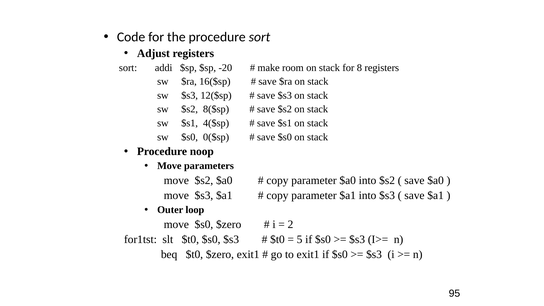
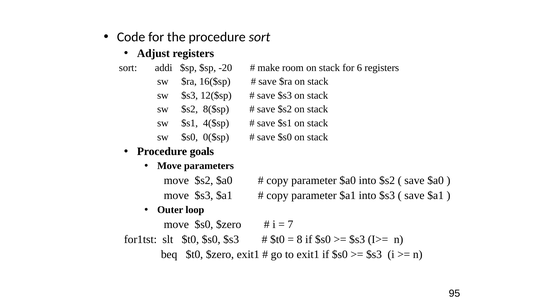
8: 8 -> 6 (359, 68)
noop: noop -> goals (202, 151)
2: 2 -> 7 (290, 224)
5: 5 -> 8 (300, 239)
